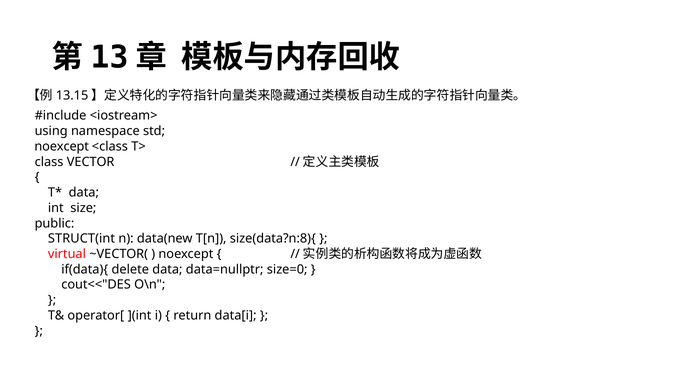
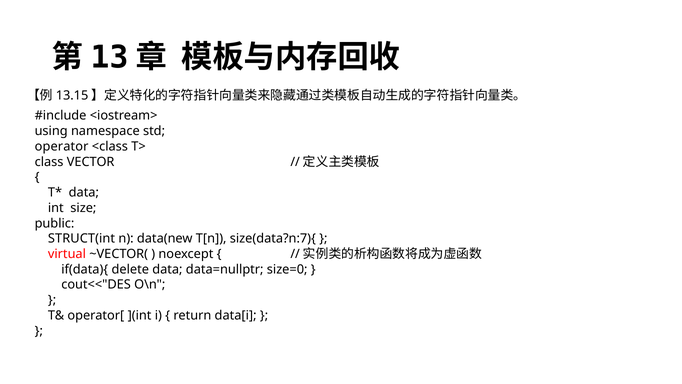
noexcept: noexcept -> operator (62, 146)
size(data?n:8){: size(data?n:8){ -> size(data?n:7){ (273, 238)
